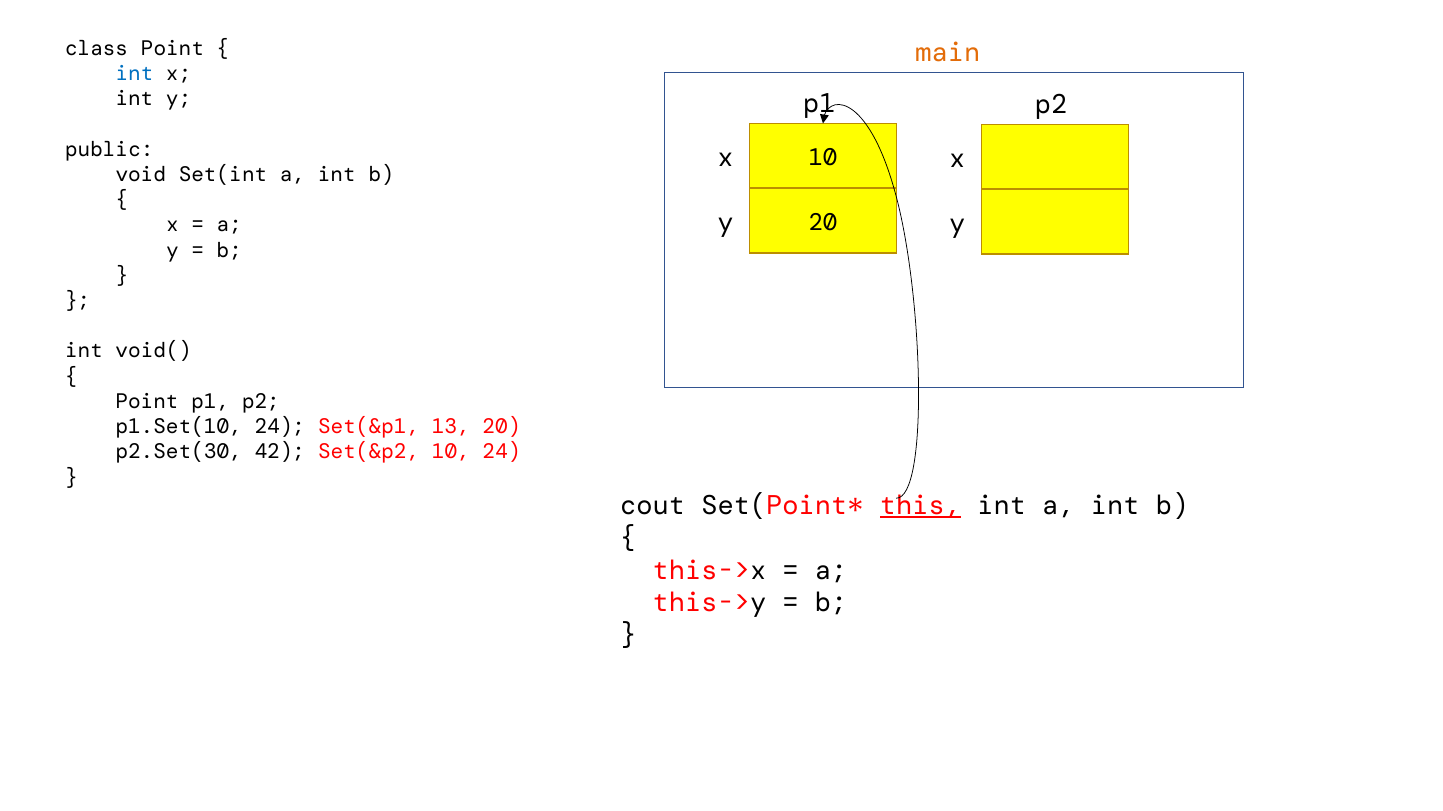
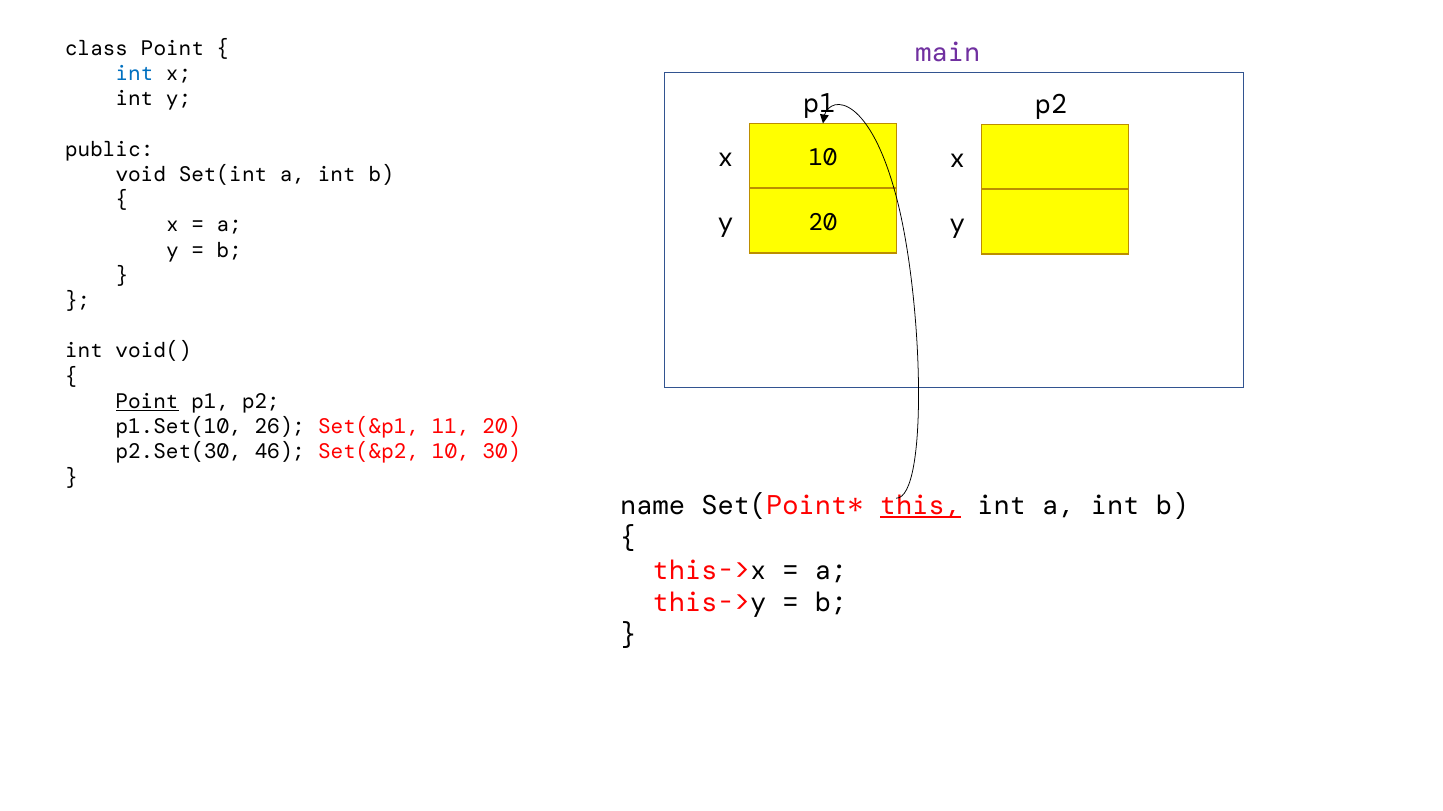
main colour: orange -> purple (948, 52)
Point underline: none -> present (147, 402)
p1.Set(10 24: 24 -> 26 (280, 427)
13: 13 -> 11 (451, 427)
42: 42 -> 46 (280, 452)
10 24: 24 -> 30 (501, 452)
cout: cout -> name (653, 506)
